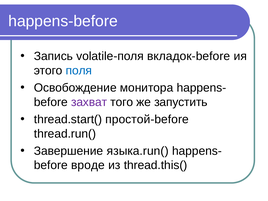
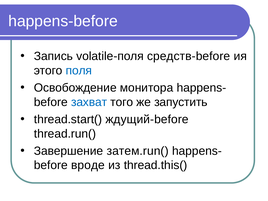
вкладок-before: вкладок-before -> средств-before (189, 56)
захват colour: purple -> blue (89, 102)
простой-before: простой-before -> ждущий-before (147, 119)
языка.run(: языка.run( -> затем.run( (138, 151)
